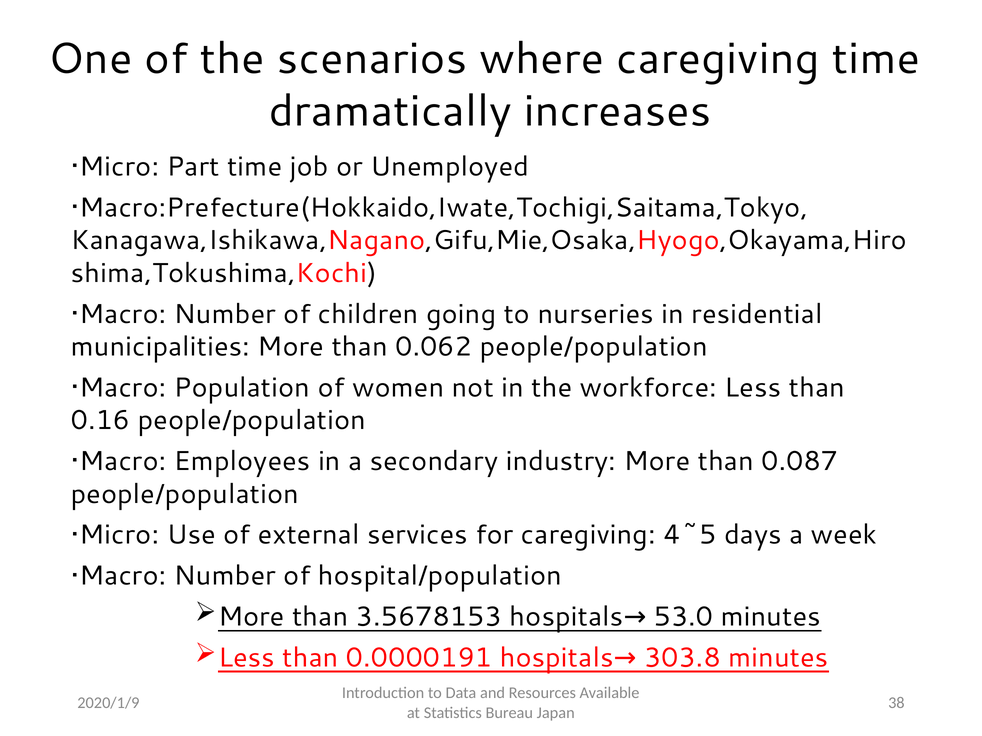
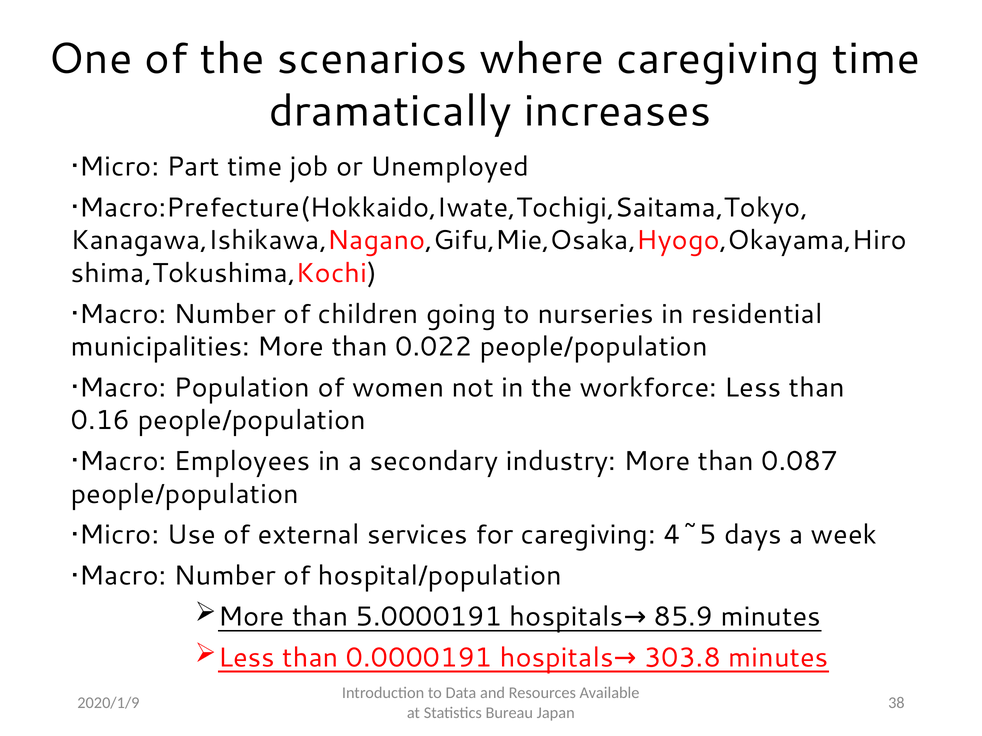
0.062: 0.062 -> 0.022 (434, 347)
3.5678153: 3.5678153 -> 5.0000191 (429, 617)
53.0: 53.0 -> 85.9 (683, 617)
